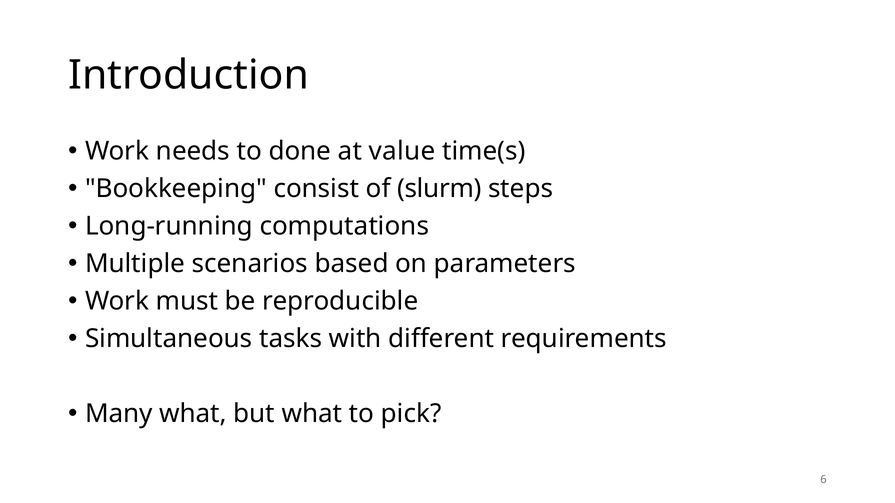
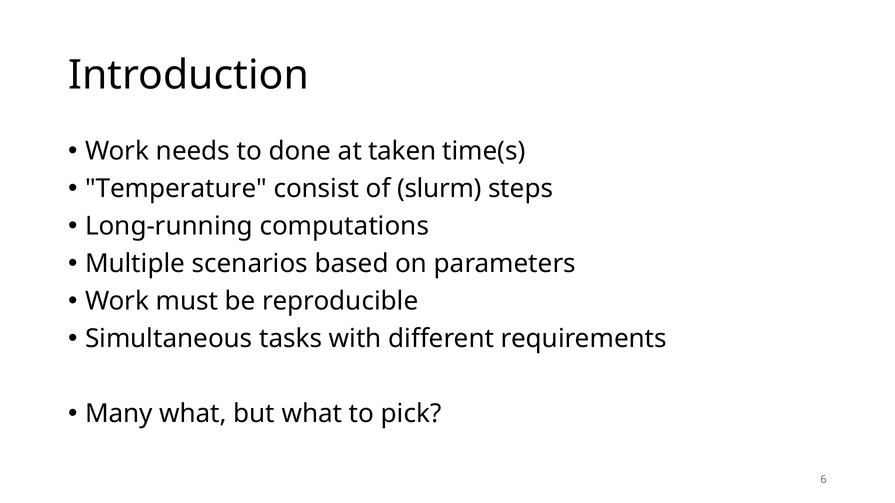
value: value -> taken (402, 151)
Bookkeeping: Bookkeeping -> Temperature (176, 189)
